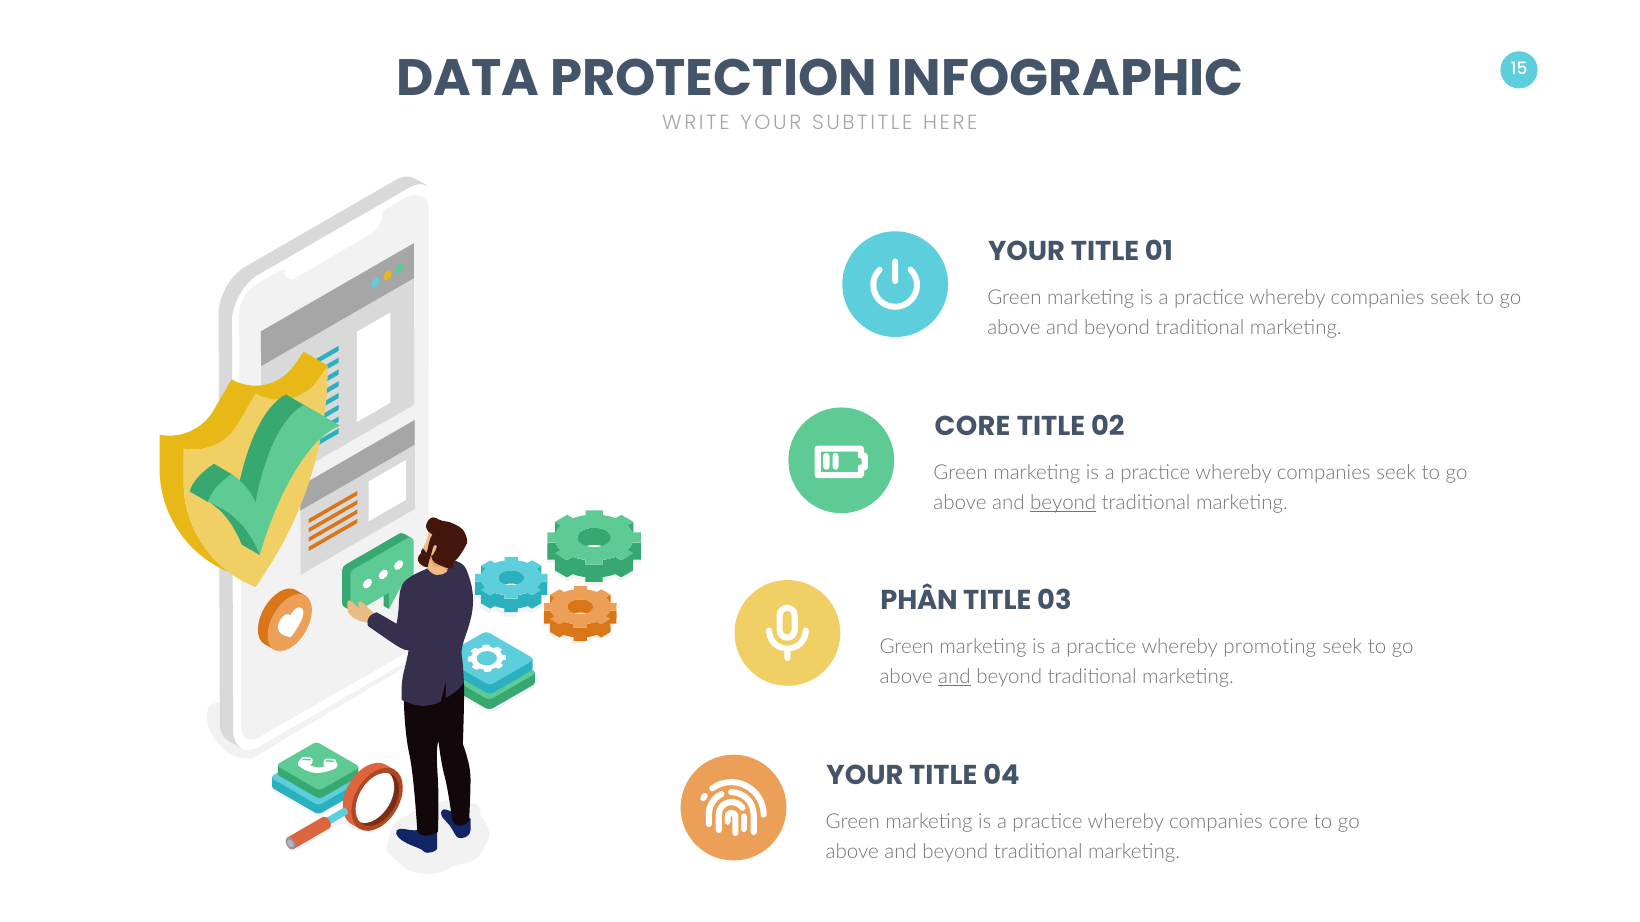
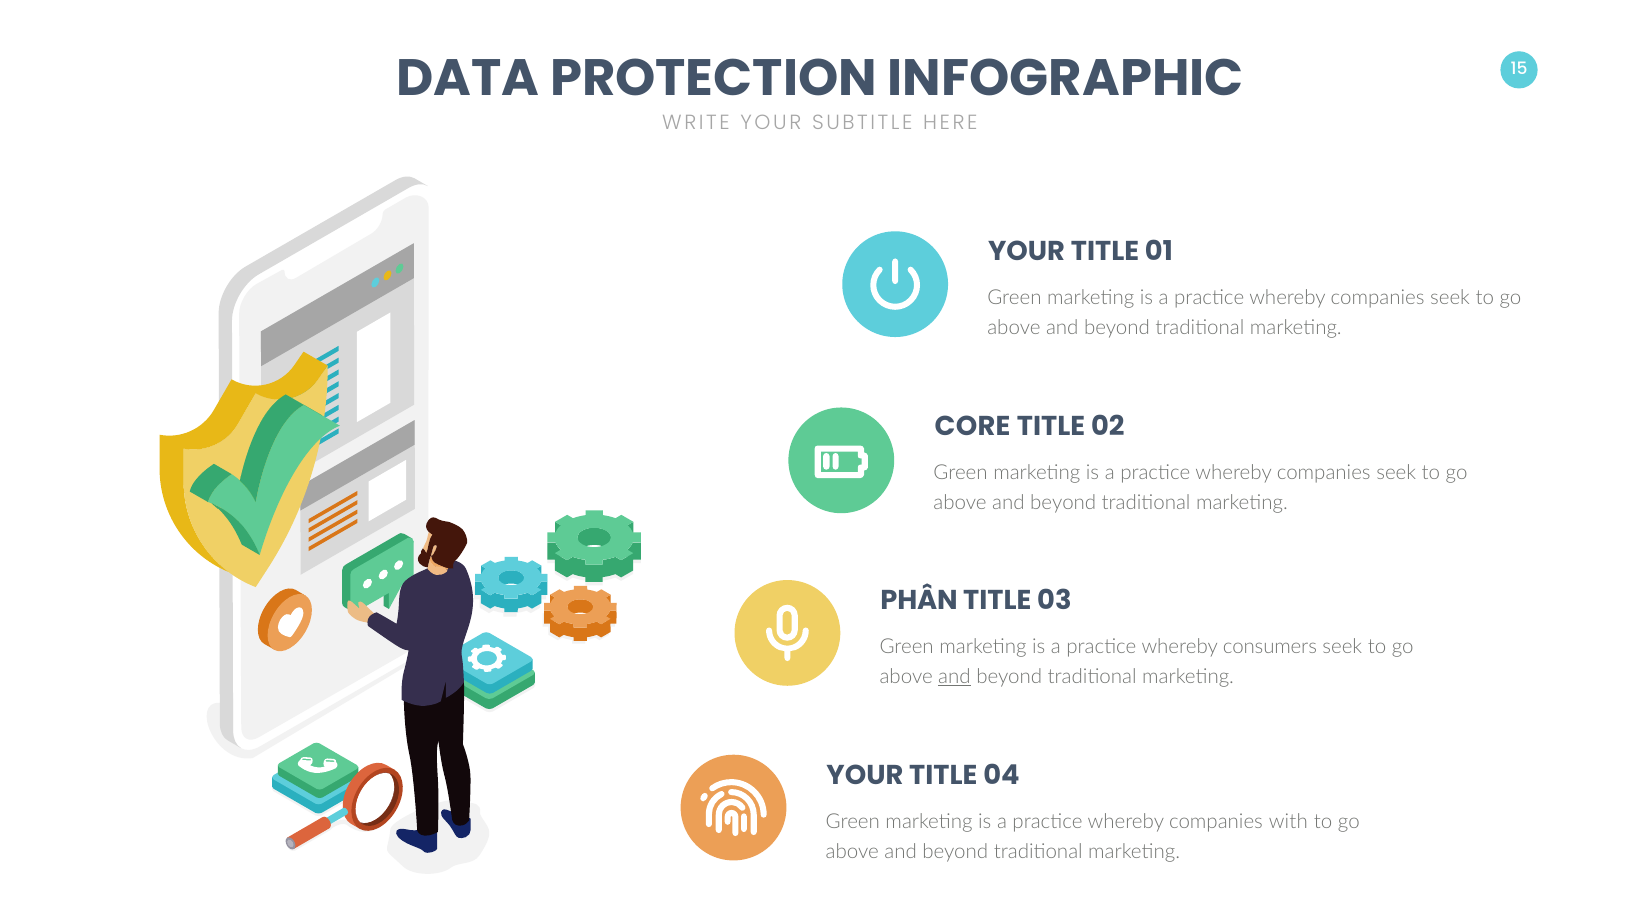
beyond underline: present -> none (1063, 503)
promoting: promoting -> consumers (1270, 648)
companies core: core -> with (1288, 822)
